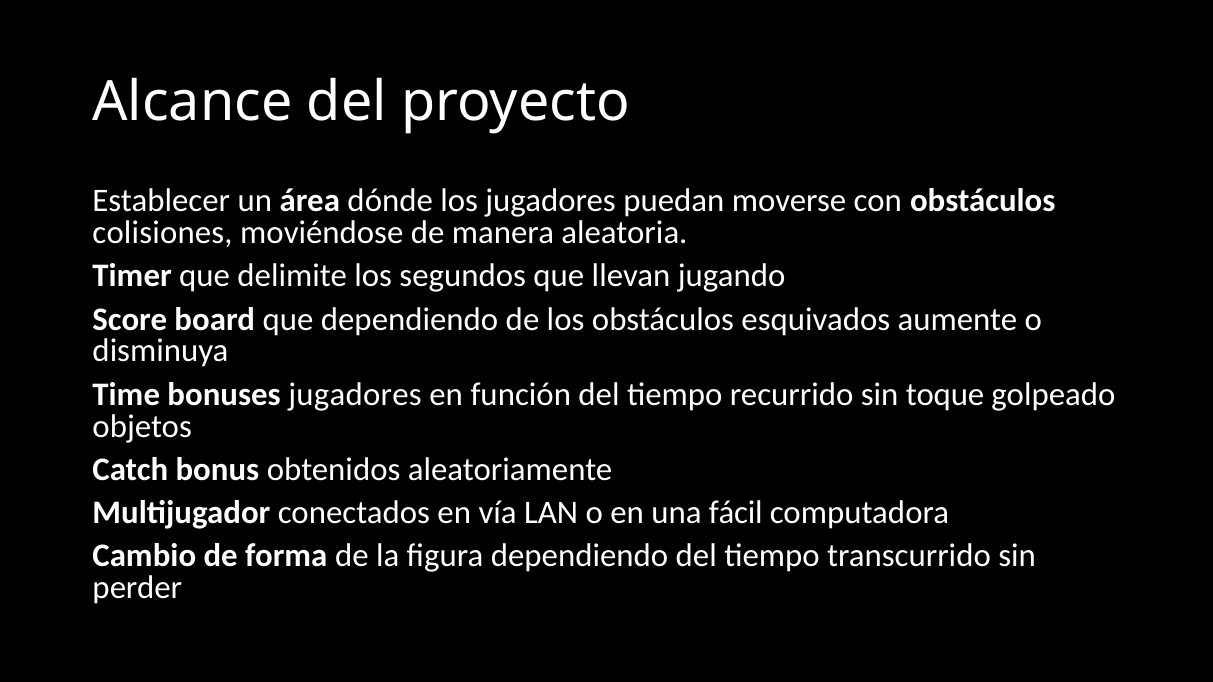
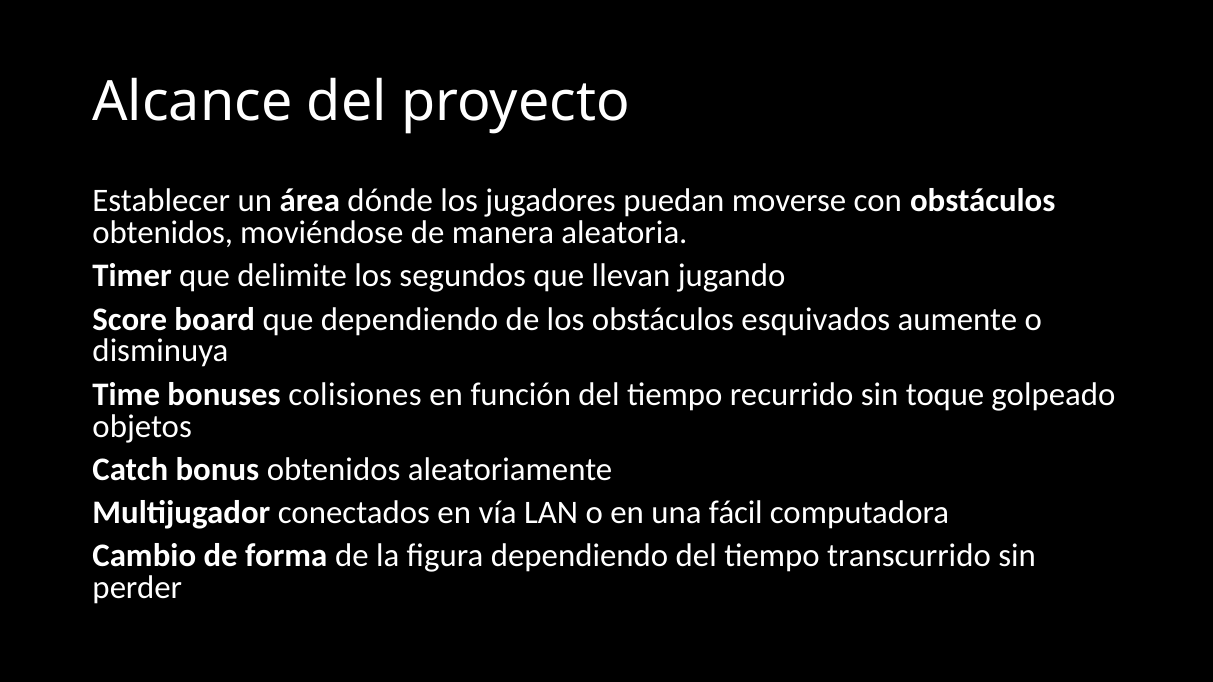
colisiones: colisiones -> obtenidos (163, 233)
bonuses jugadores: jugadores -> colisiones (355, 394)
